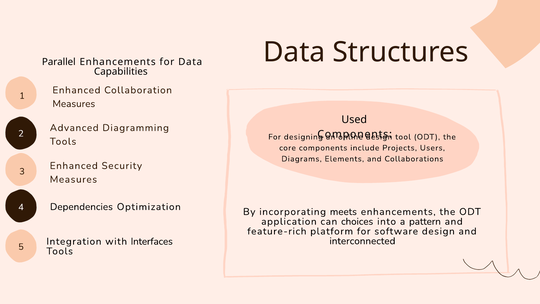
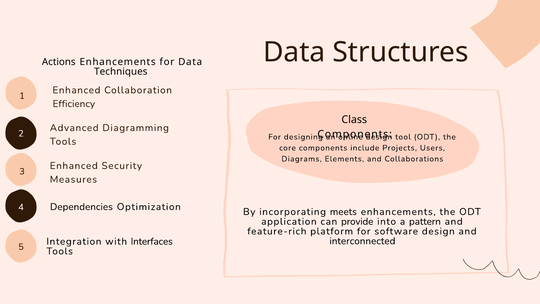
Parallel: Parallel -> Actions (59, 62)
Capabilities: Capabilities -> Techniques (121, 72)
Measures: Measures -> Efficiency (74, 104)
Used: Used -> Class (354, 119)
choices: choices -> provide (357, 221)
